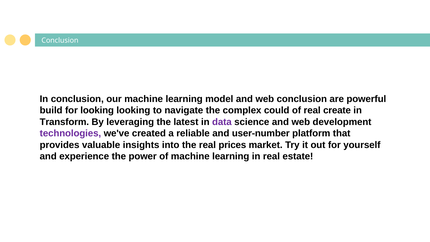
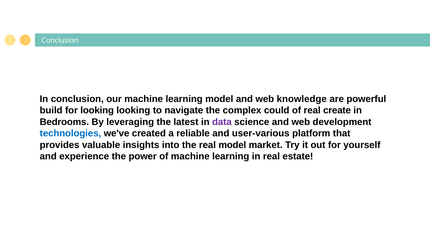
web conclusion: conclusion -> knowledge (302, 99)
Transform: Transform -> Bedrooms (64, 122)
technologies colour: purple -> blue (70, 133)
user-number: user-number -> user-various (261, 133)
real prices: prices -> model (232, 145)
